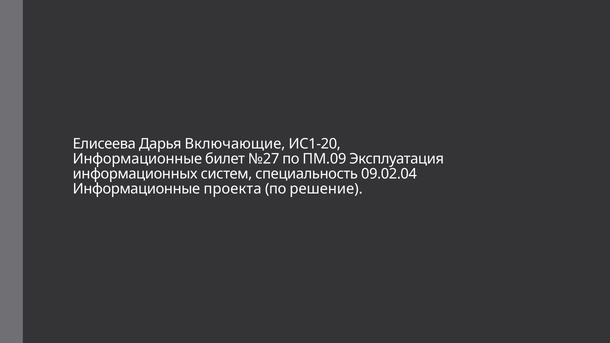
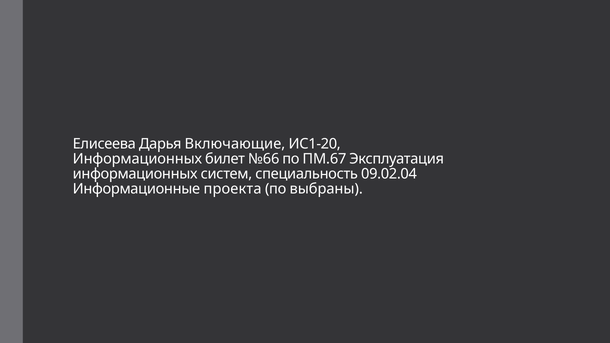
Информационные: Информационные -> Информационных (137, 159)
№27: №27 -> №66 (264, 159)
ПМ.09: ПМ.09 -> ПМ.67 (324, 159)
решение: решение -> выбраны (326, 189)
